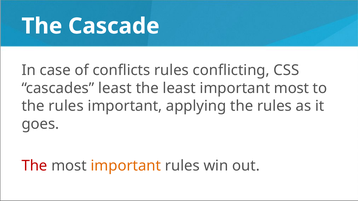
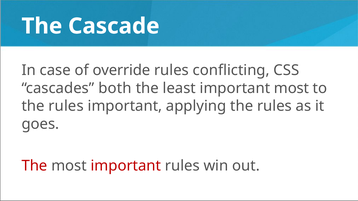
conflicts: conflicts -> override (121, 70)
cascades least: least -> both (115, 88)
important colour: orange -> red (126, 166)
